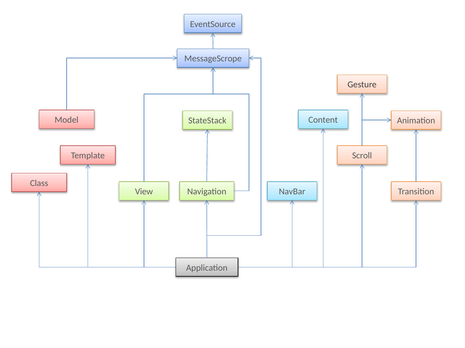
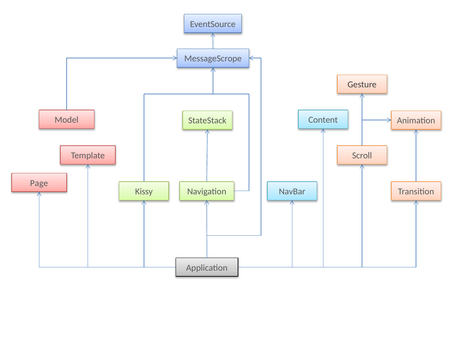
Class: Class -> Page (39, 183)
View: View -> Kissy (144, 192)
